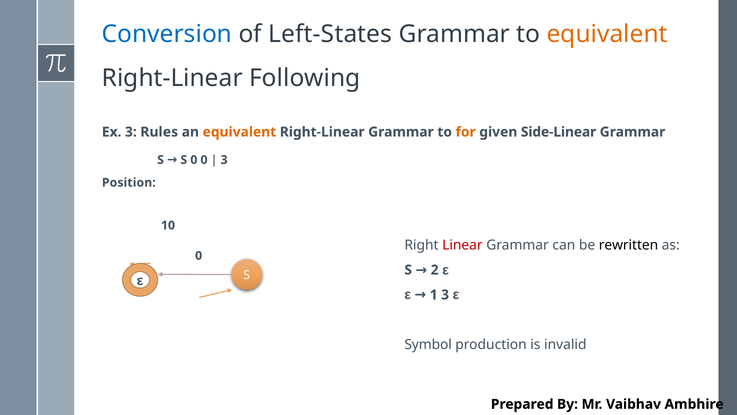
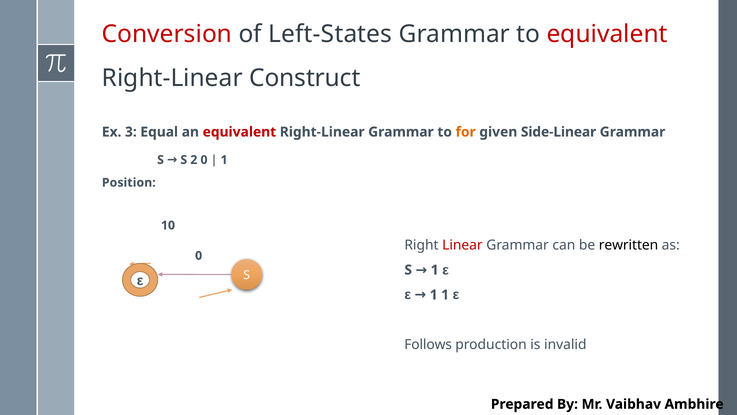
Conversion colour: blue -> red (167, 34)
equivalent colour: orange -> red (607, 34)
Following: Following -> Construct (305, 78)
Rules: Rules -> Equal (159, 132)
equivalent colour: orange -> red (239, 132)
S S 0: 0 -> 2 (194, 160)
3: 3 -> 1 (224, 160)
S 2: 2 -> 1 (435, 270)
1 3: 3 -> 1 (445, 295)
Symbol: Symbol -> Follows (428, 344)
